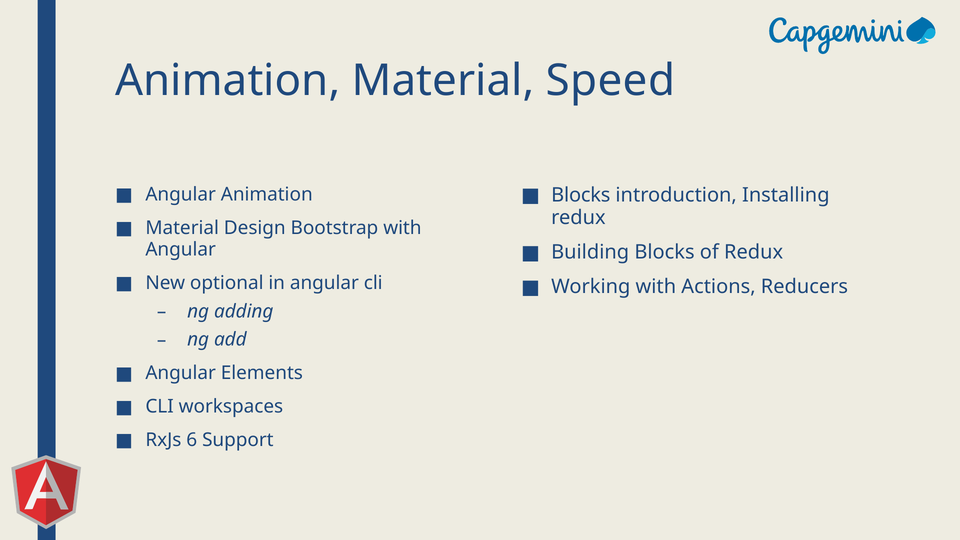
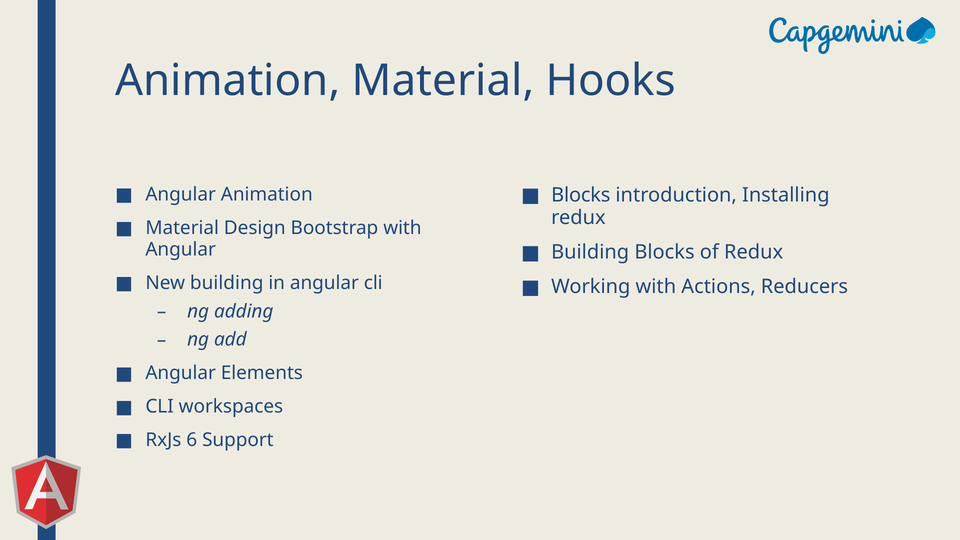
Speed: Speed -> Hooks (611, 81)
New optional: optional -> building (227, 283)
